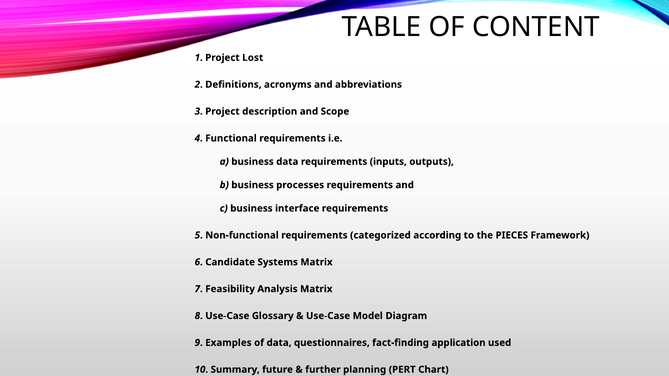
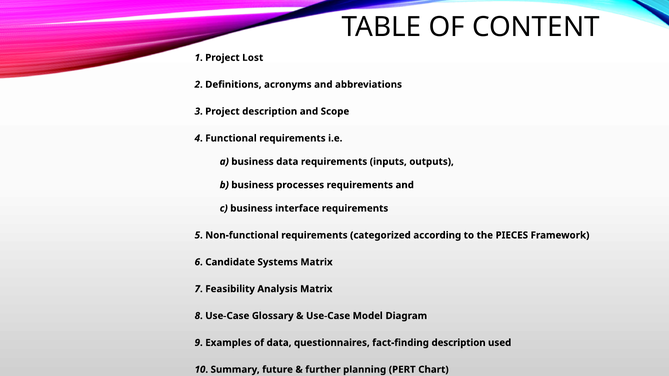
fact-finding application: application -> description (459, 343)
